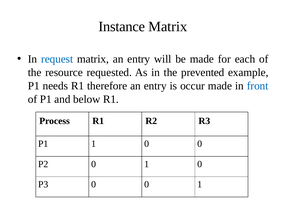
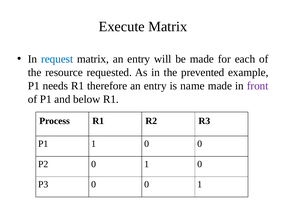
Instance: Instance -> Execute (122, 27)
occur: occur -> name (193, 86)
front colour: blue -> purple (258, 86)
